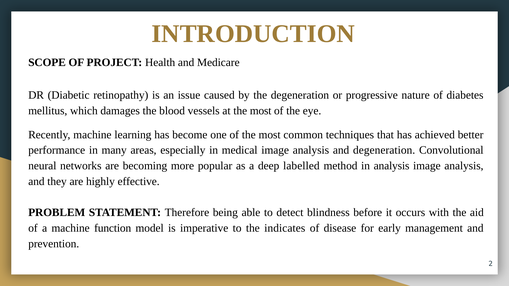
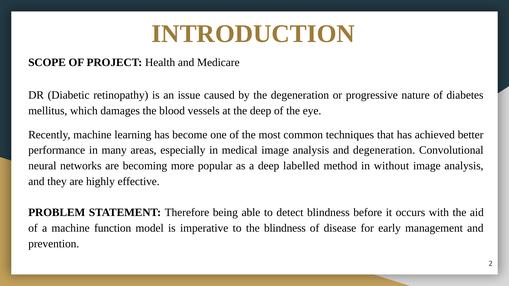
at the most: most -> deep (261, 111)
in analysis: analysis -> without (391, 166)
the indicates: indicates -> blindness (285, 228)
